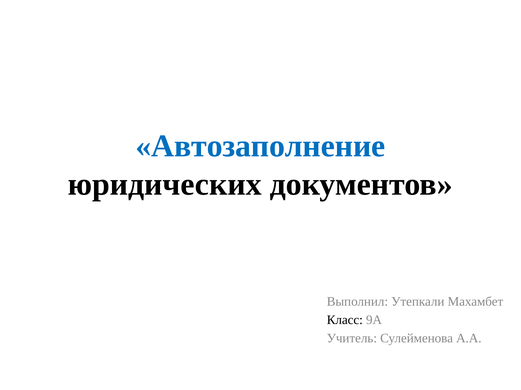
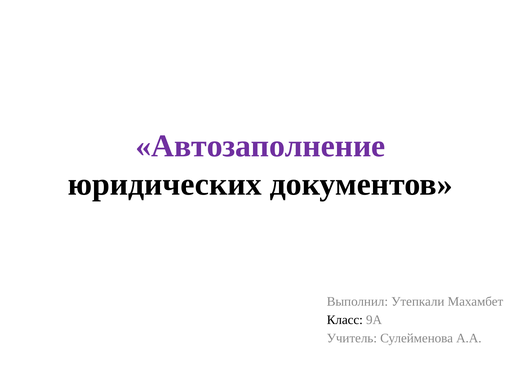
Автозаполнение colour: blue -> purple (260, 146)
